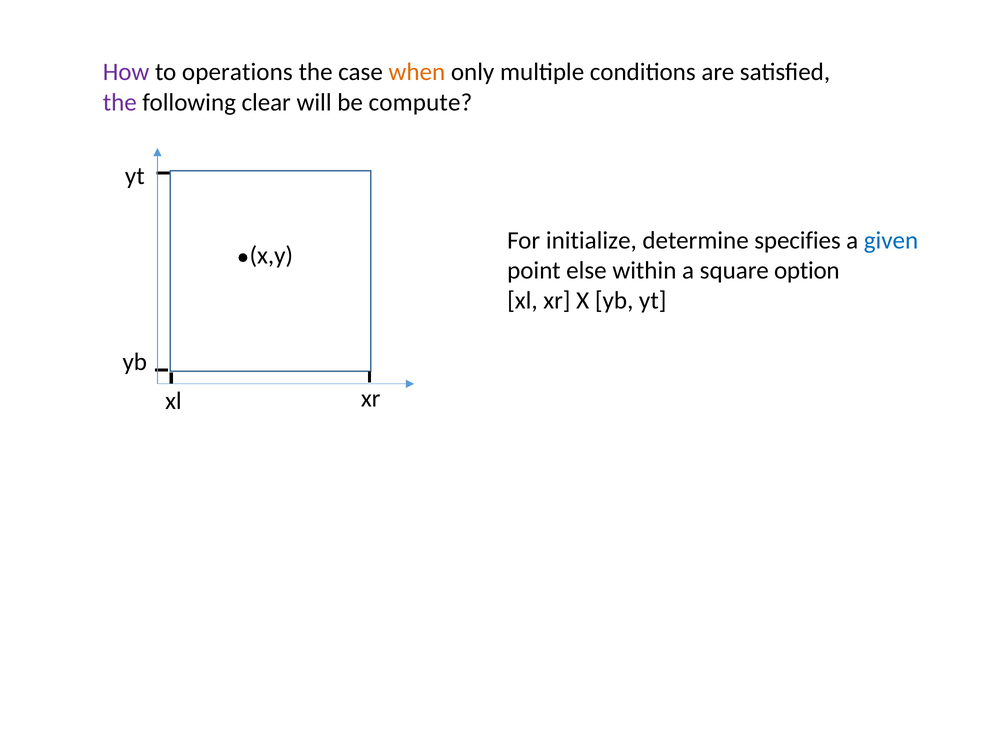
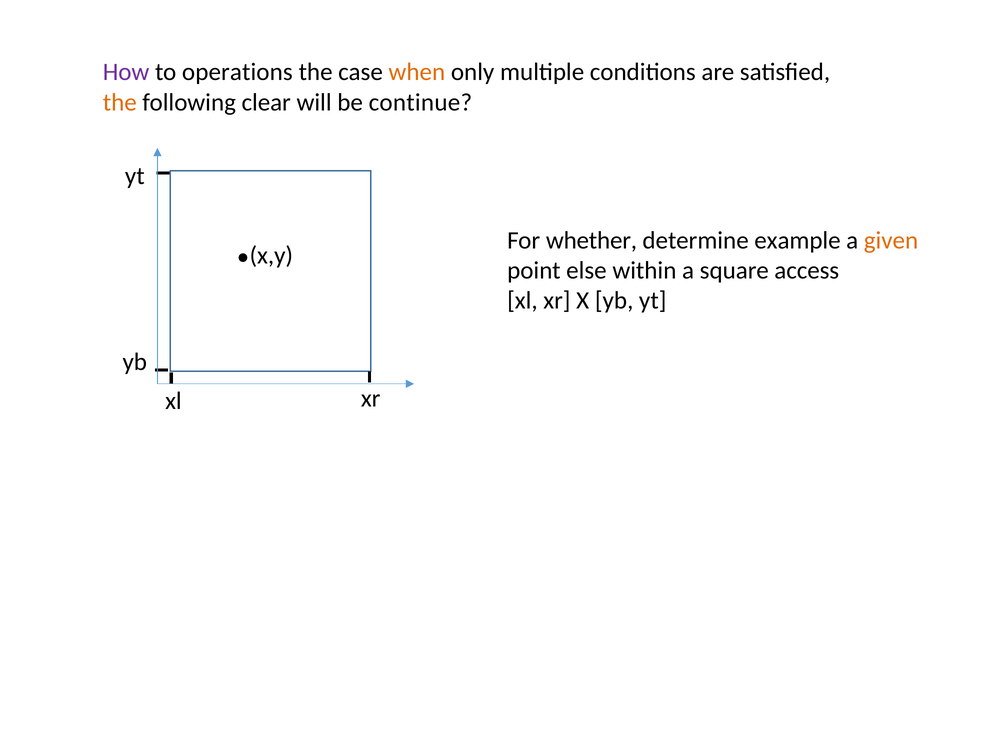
the colour: purple -> orange (120, 102)
compute: compute -> continue (420, 102)
initialize: initialize -> whether (591, 240)
specifies: specifies -> example (797, 240)
given colour: blue -> orange (891, 240)
option: option -> access (807, 270)
